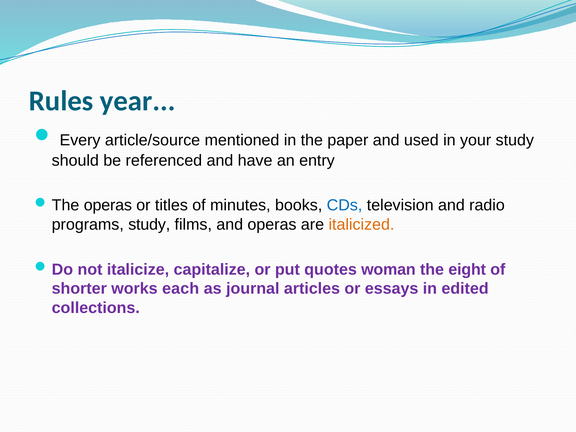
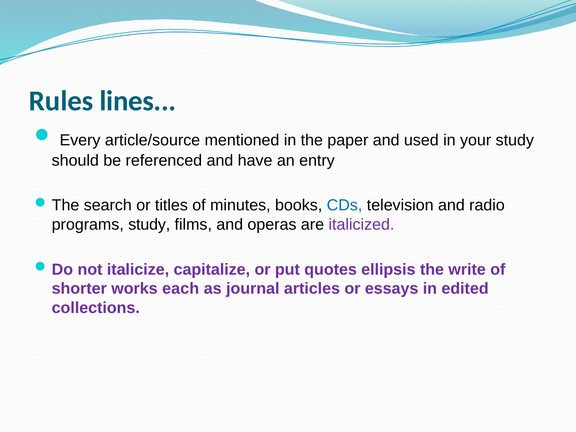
year: year -> lines (138, 101)
operas: operas -> search (108, 205)
italicized colour: orange -> purple (361, 225)
woman: woman -> ellipsis (388, 269)
eight: eight -> write (467, 269)
